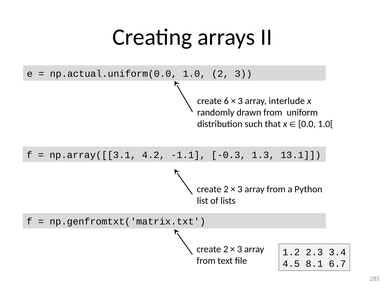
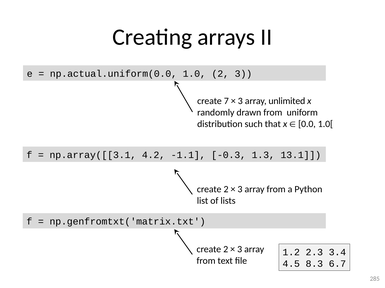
6: 6 -> 7 (226, 101)
interlude: interlude -> unlimited (287, 101)
8.1: 8.1 -> 8.3 (314, 264)
